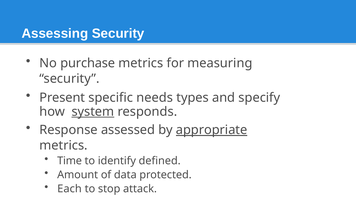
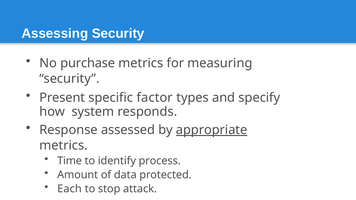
needs: needs -> factor (155, 98)
system underline: present -> none (93, 112)
defined: defined -> process (160, 161)
